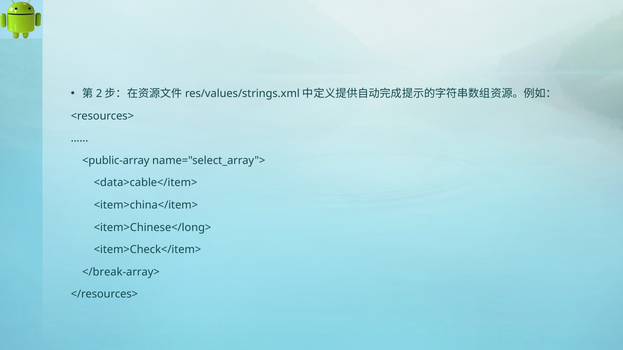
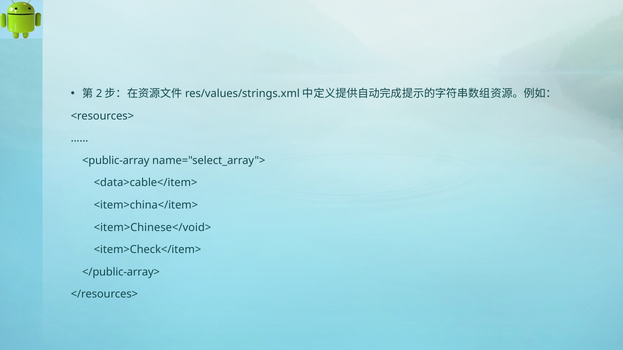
<item>Chinese</long>: <item>Chinese</long> -> <item>Chinese</void> (152, 228)
</break-array>: </break-array> -> </public-array> (121, 272)
